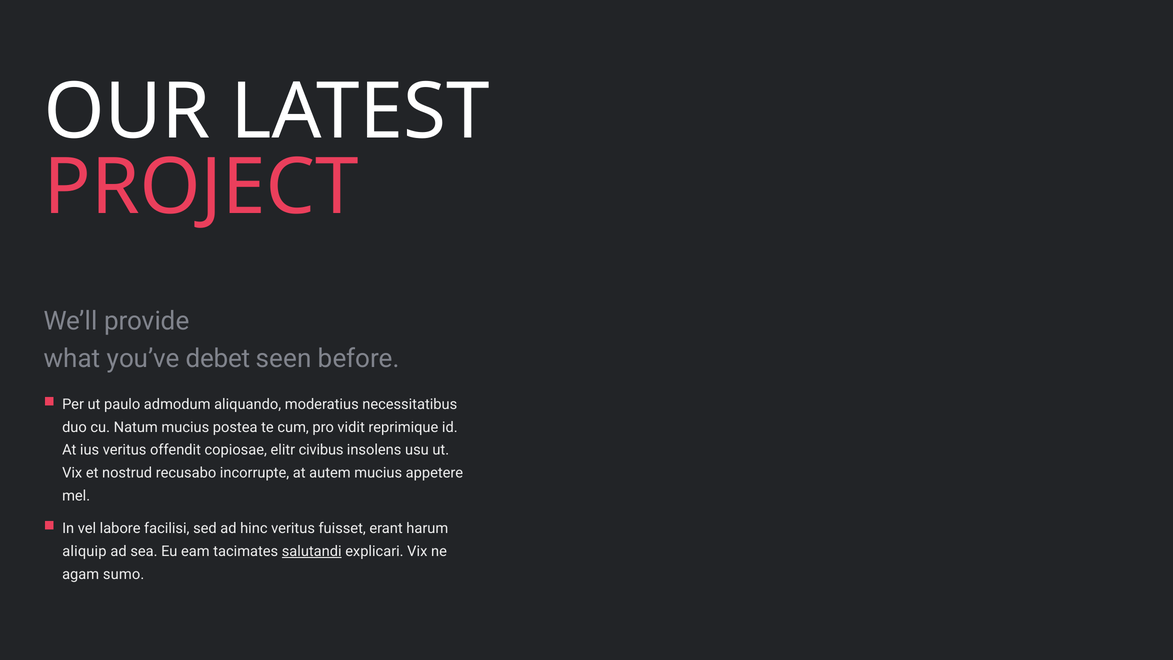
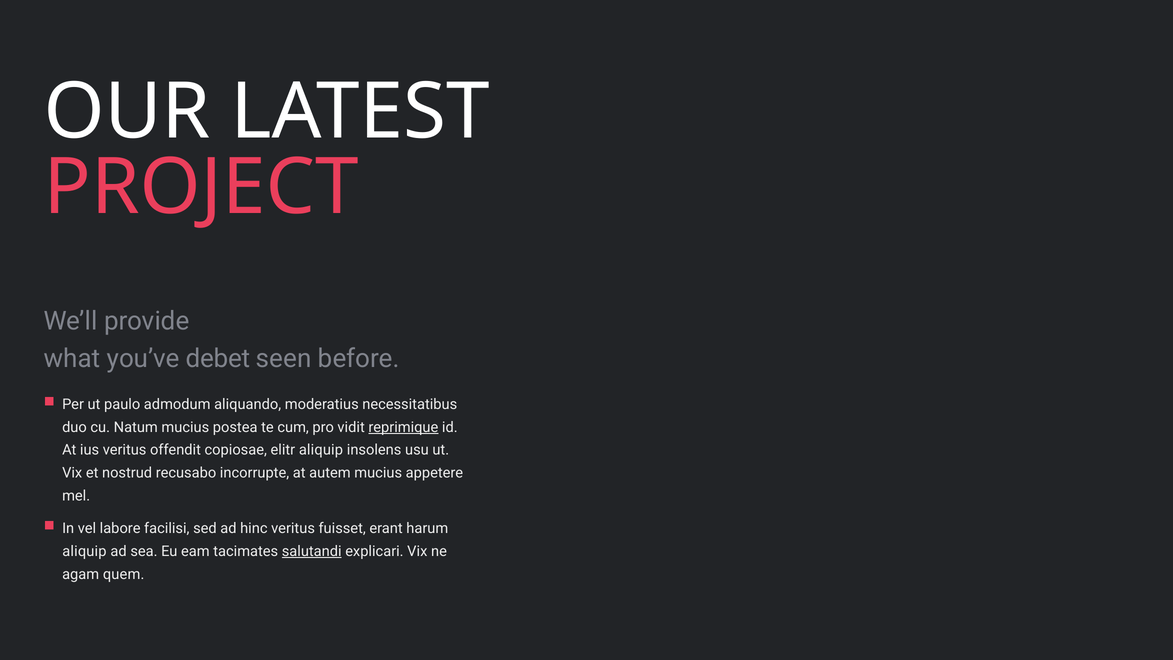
reprimique underline: none -> present (403, 427)
elitr civibus: civibus -> aliquip (321, 450)
sumo: sumo -> quem (124, 574)
